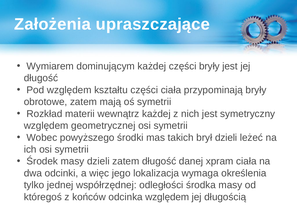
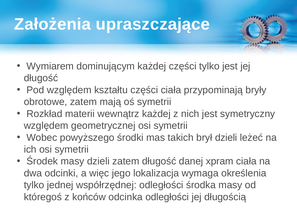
części bryły: bryły -> tylko (209, 66)
odcinka względem: względem -> odległości (167, 197)
